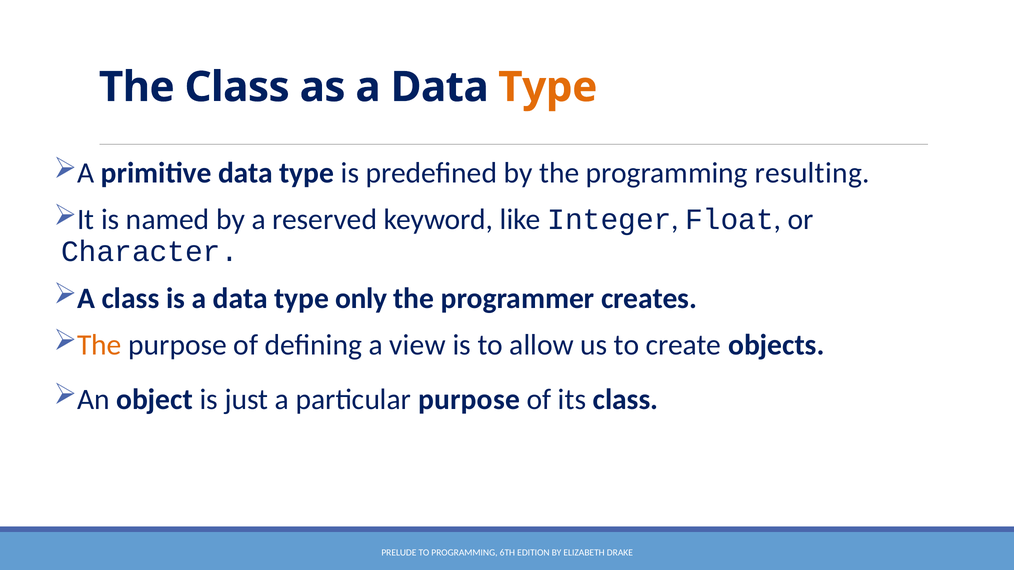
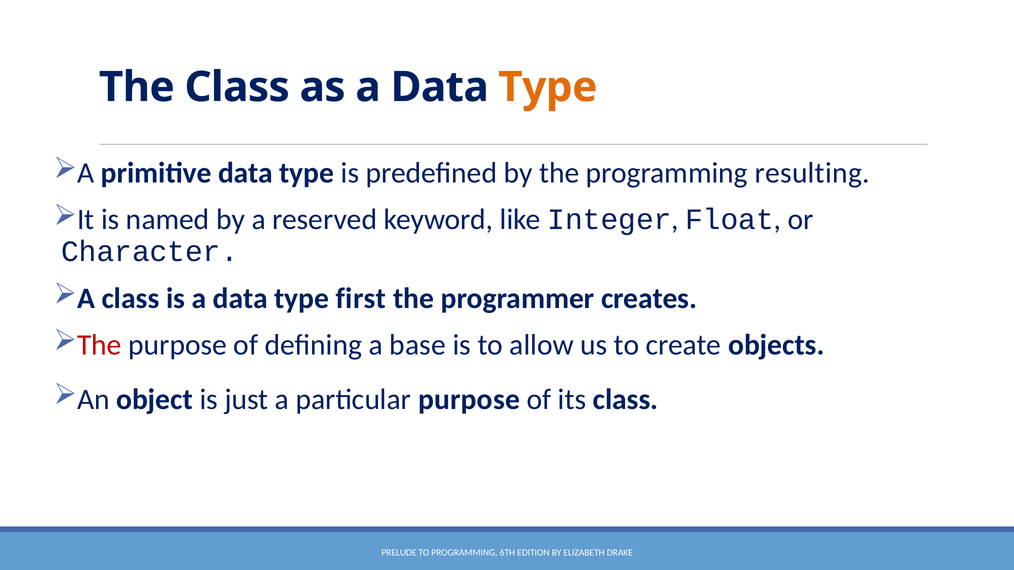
only: only -> first (361, 299)
The colour: orange -> red (99, 345)
view: view -> base (418, 345)
